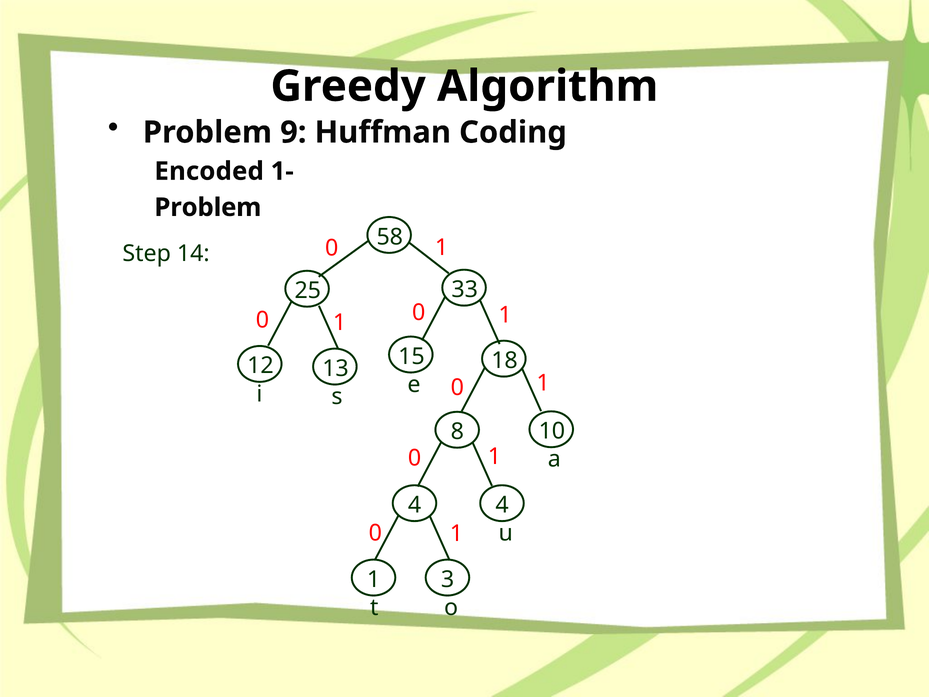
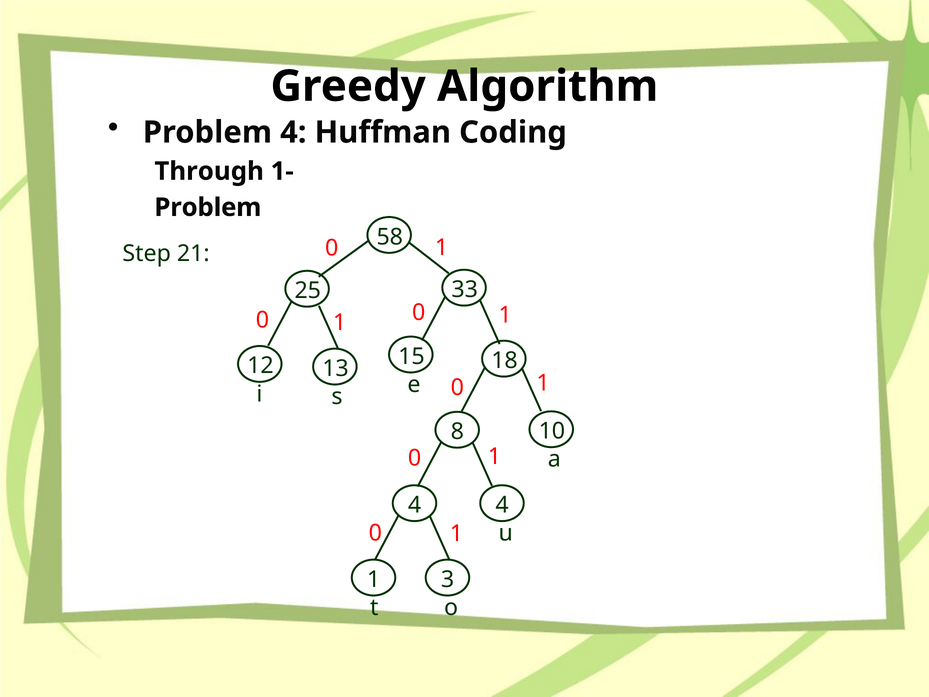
Problem 9: 9 -> 4 (293, 132)
Encoded: Encoded -> Through (209, 171)
14: 14 -> 21 (193, 254)
